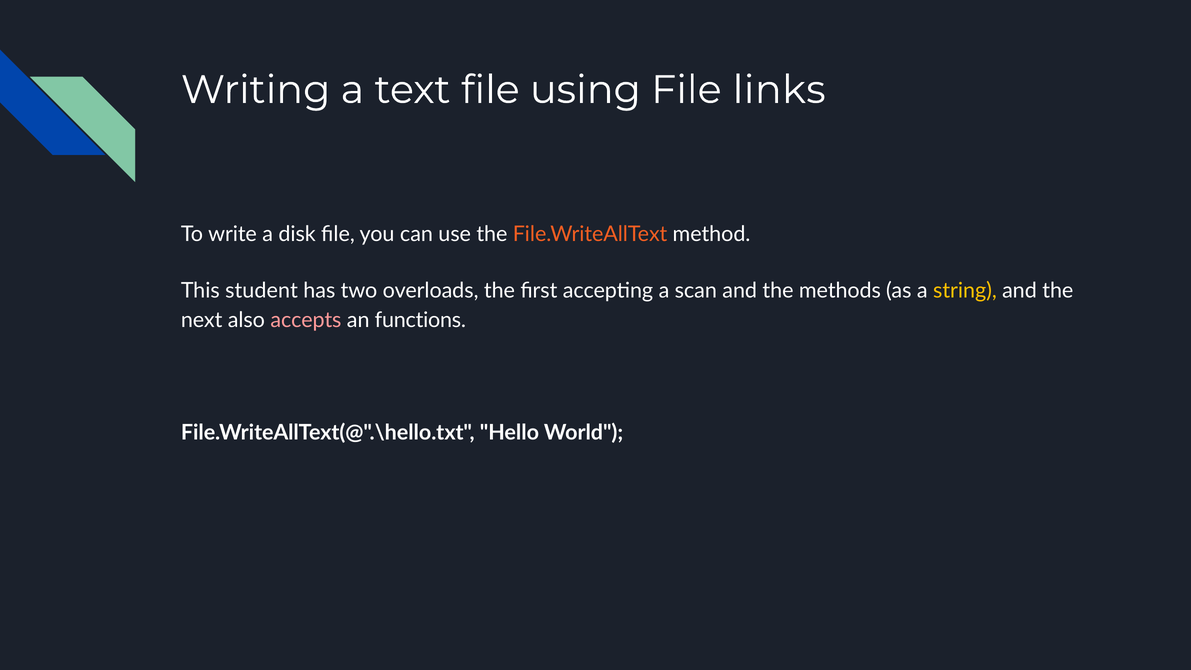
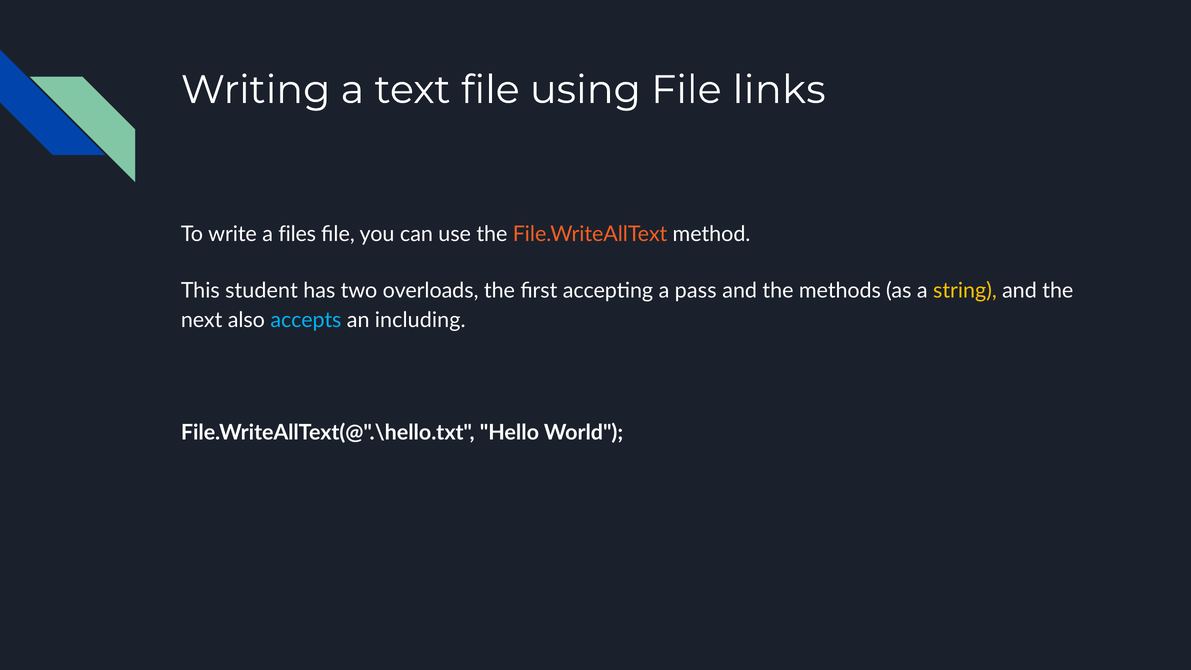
disk: disk -> files (297, 234)
scan: scan -> pass (696, 290)
accepts colour: pink -> light blue (306, 320)
functions: functions -> including (420, 320)
